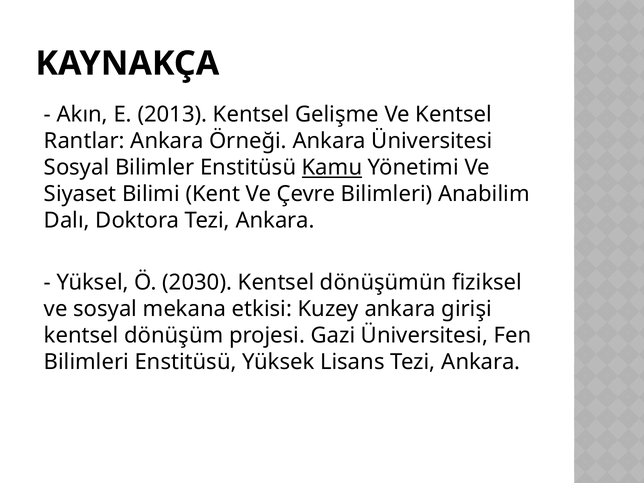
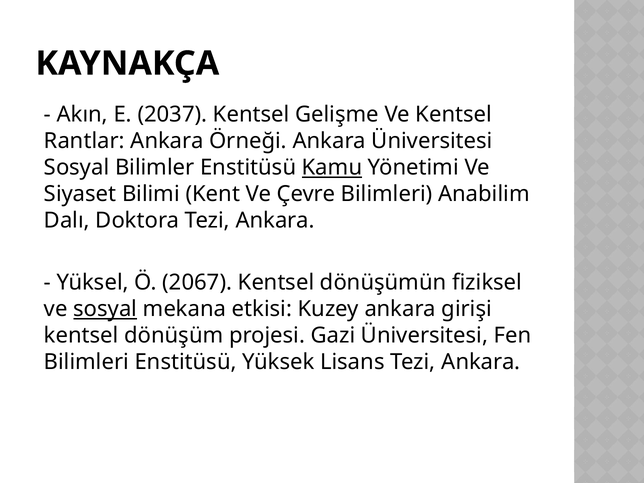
2013: 2013 -> 2037 (172, 115)
2030: 2030 -> 2067 (197, 283)
sosyal underline: none -> present (105, 309)
